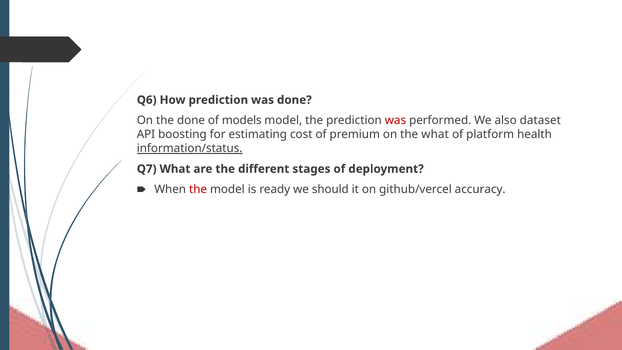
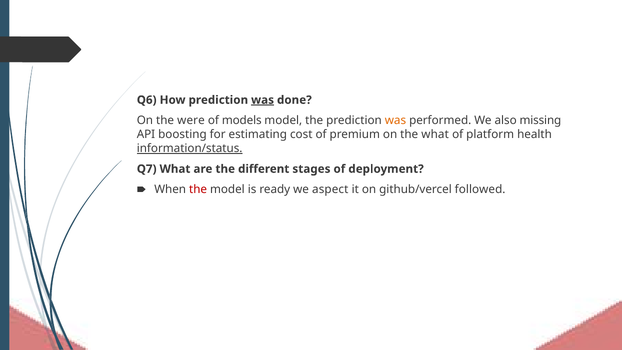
was underline: none -> present (263, 100)
the done: done -> were (191, 120)
was colour: red -> orange (395, 120)
dataset: dataset -> missing (540, 120)
should: should -> aspect (330, 189)
accuracy: accuracy -> followed (480, 189)
